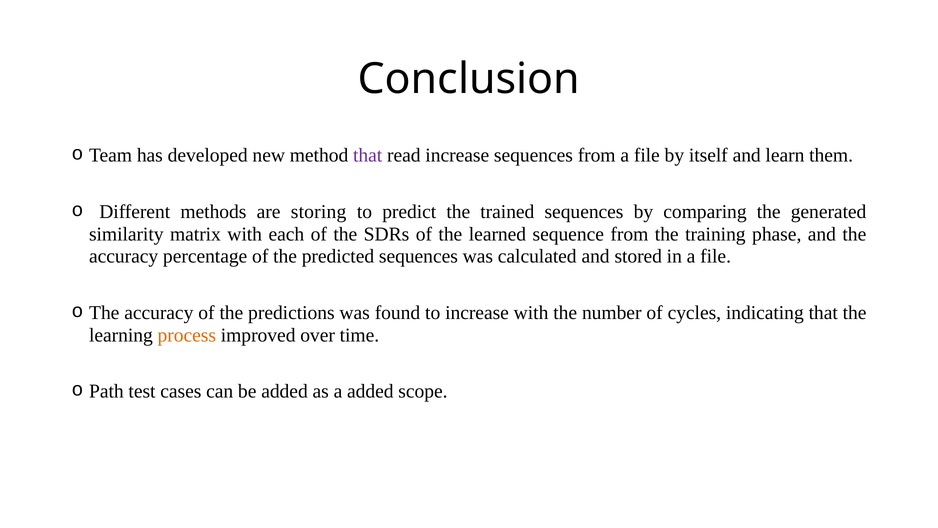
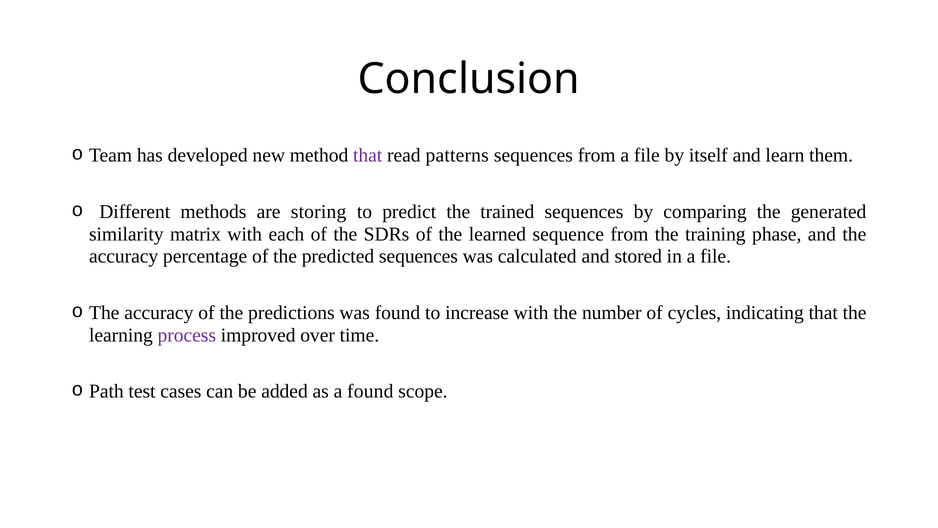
read increase: increase -> patterns (457, 155)
process colour: orange -> purple (187, 335)
a added: added -> found (370, 391)
